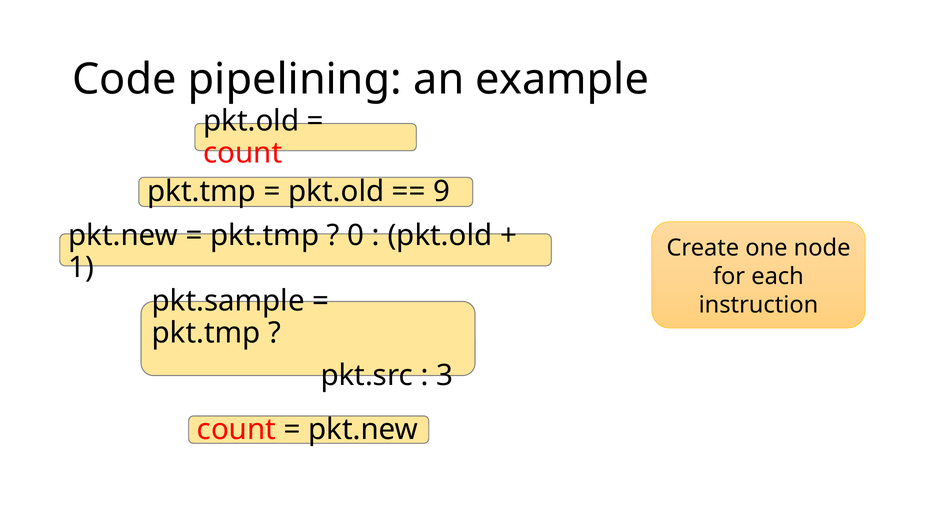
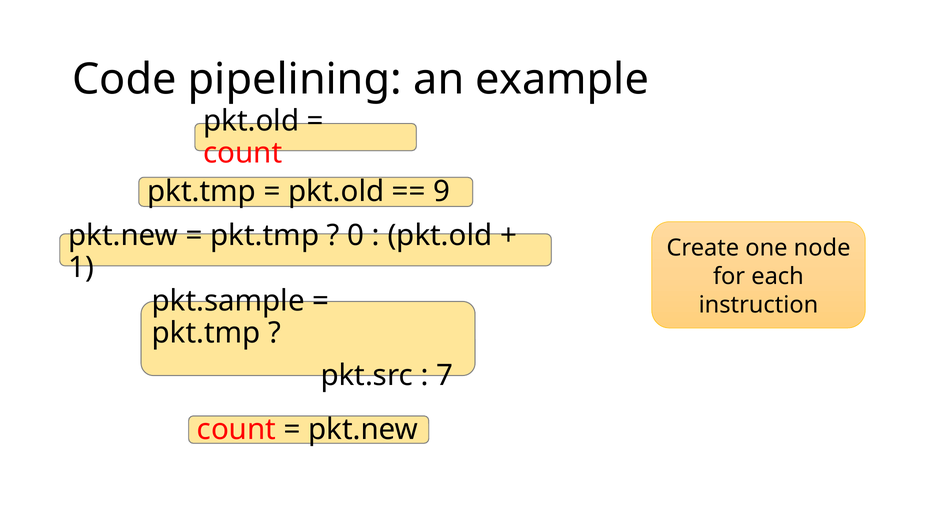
3: 3 -> 7 (445, 375)
